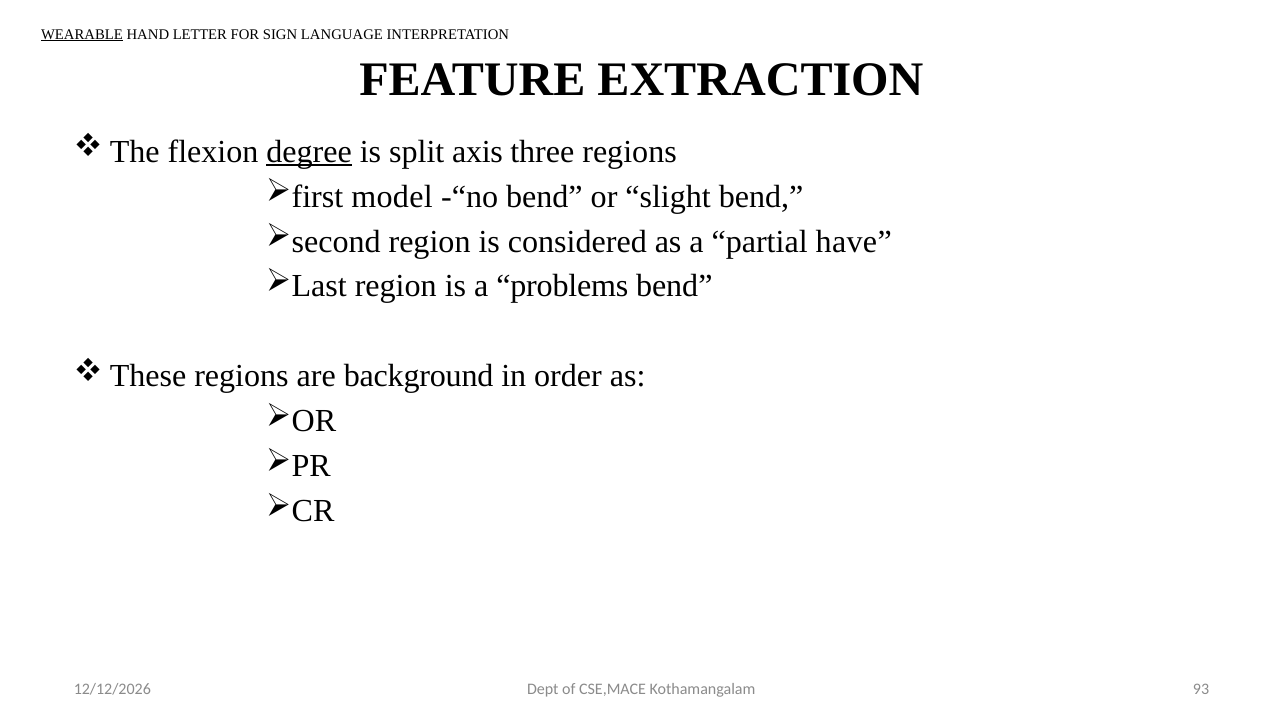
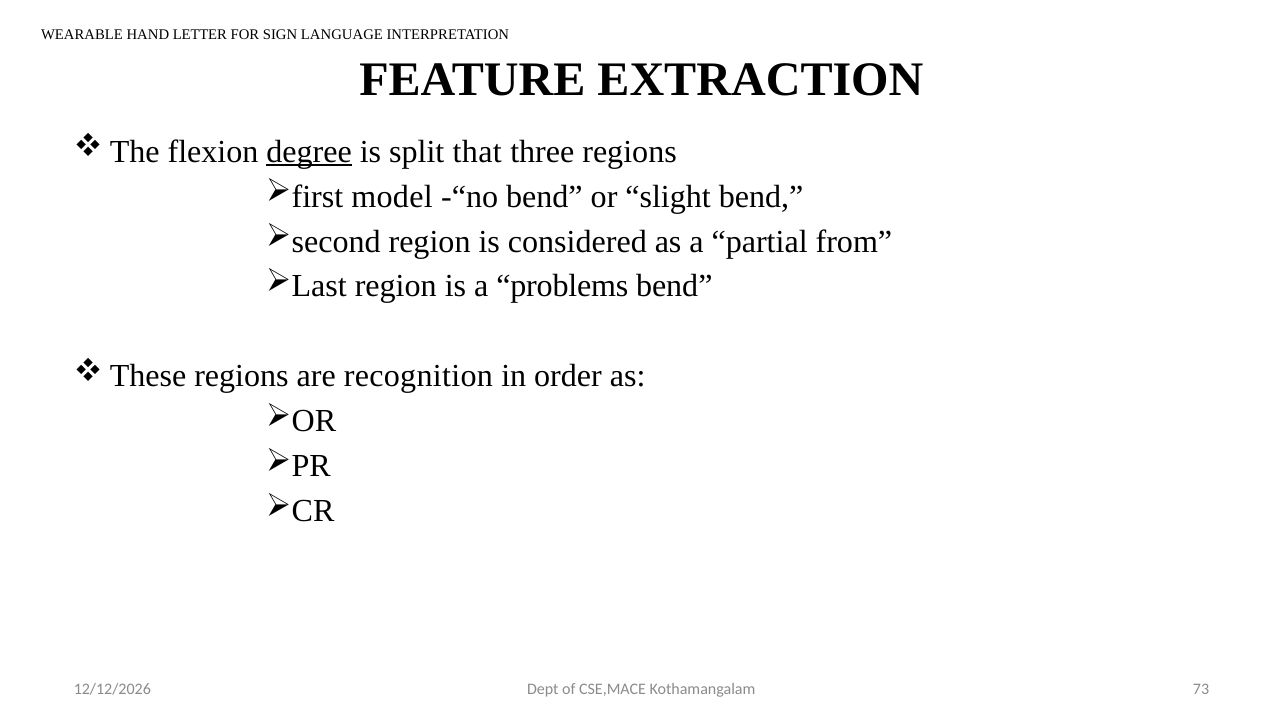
WEARABLE underline: present -> none (82, 34)
axis: axis -> that (477, 152)
have: have -> from (854, 241)
background: background -> recognition (418, 376)
93: 93 -> 73 (1201, 689)
